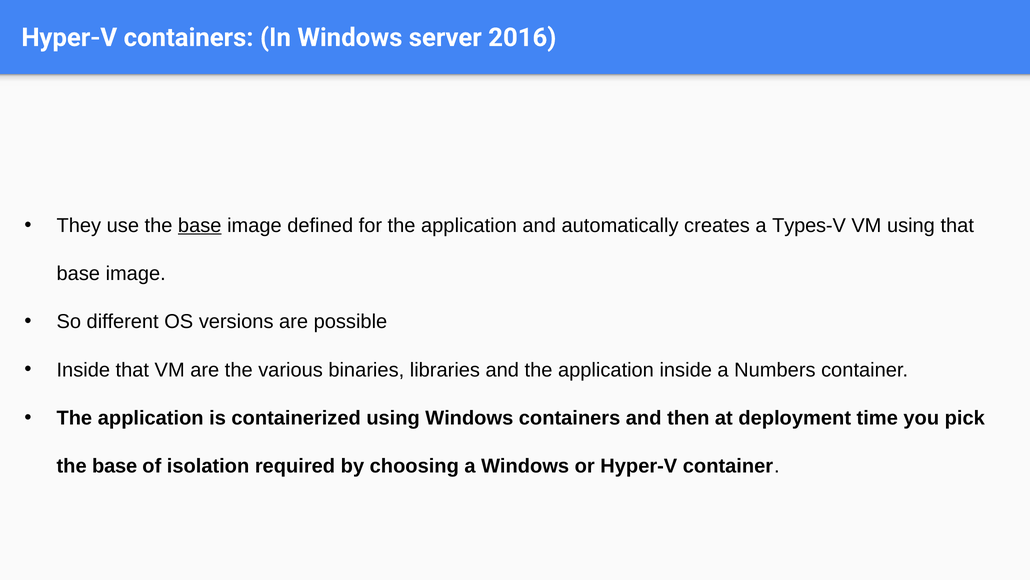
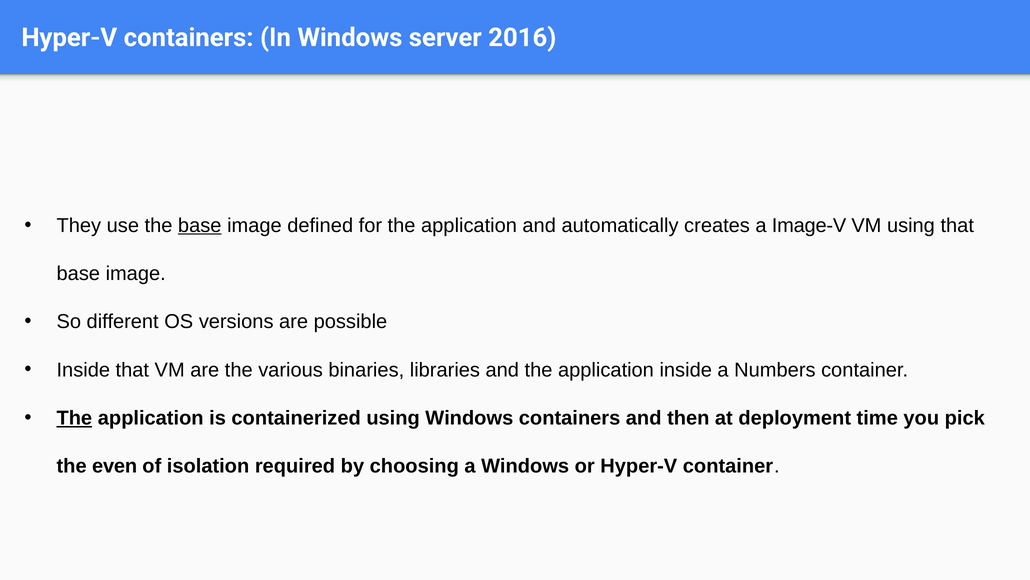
Types-V: Types-V -> Image-V (809, 225)
The underline: none -> present (74, 418)
base: base -> even (115, 466)
